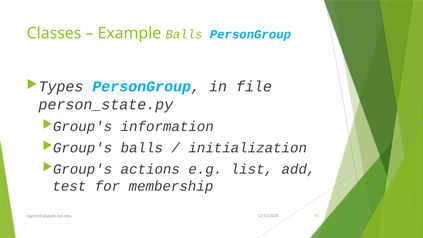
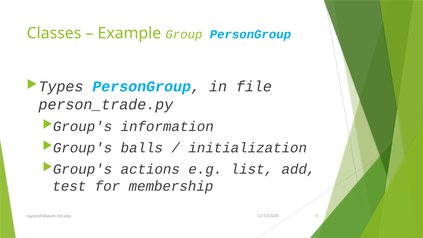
Example Balls: Balls -> Group (184, 35)
person_state.py: person_state.py -> person_trade.py (106, 105)
